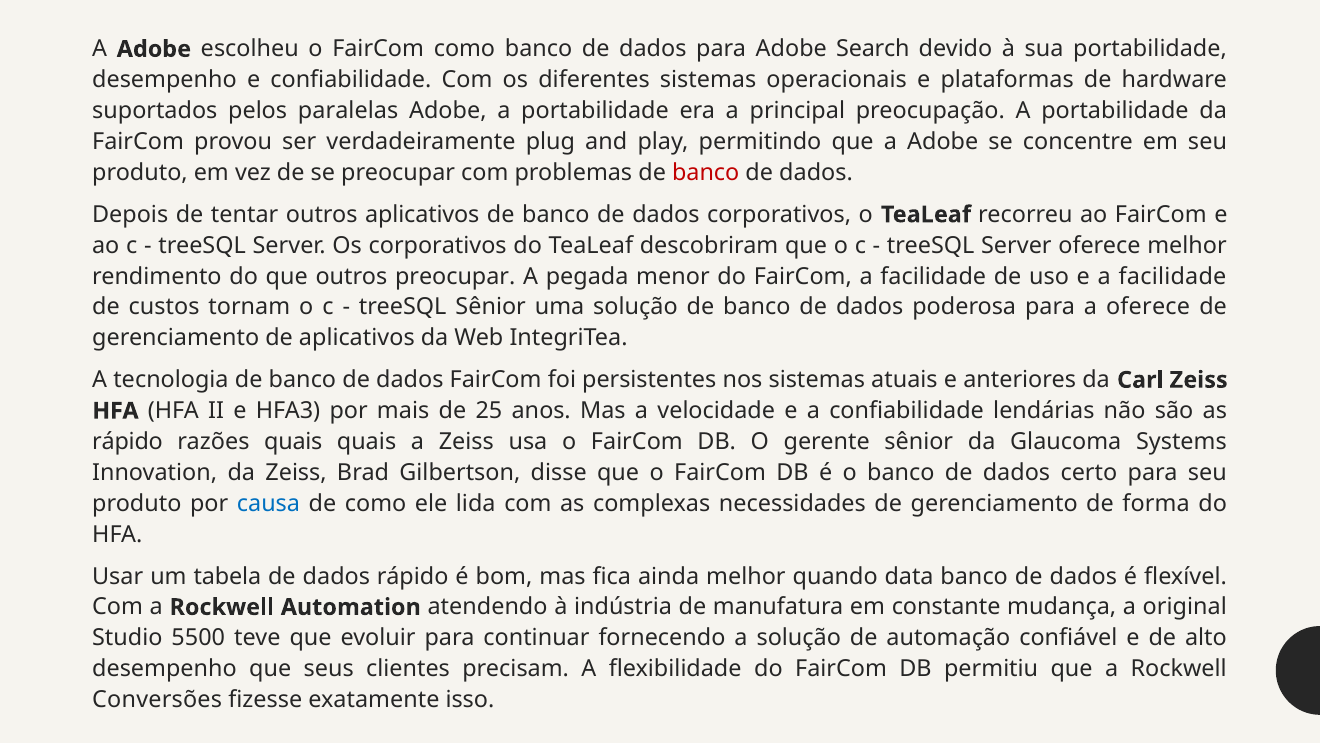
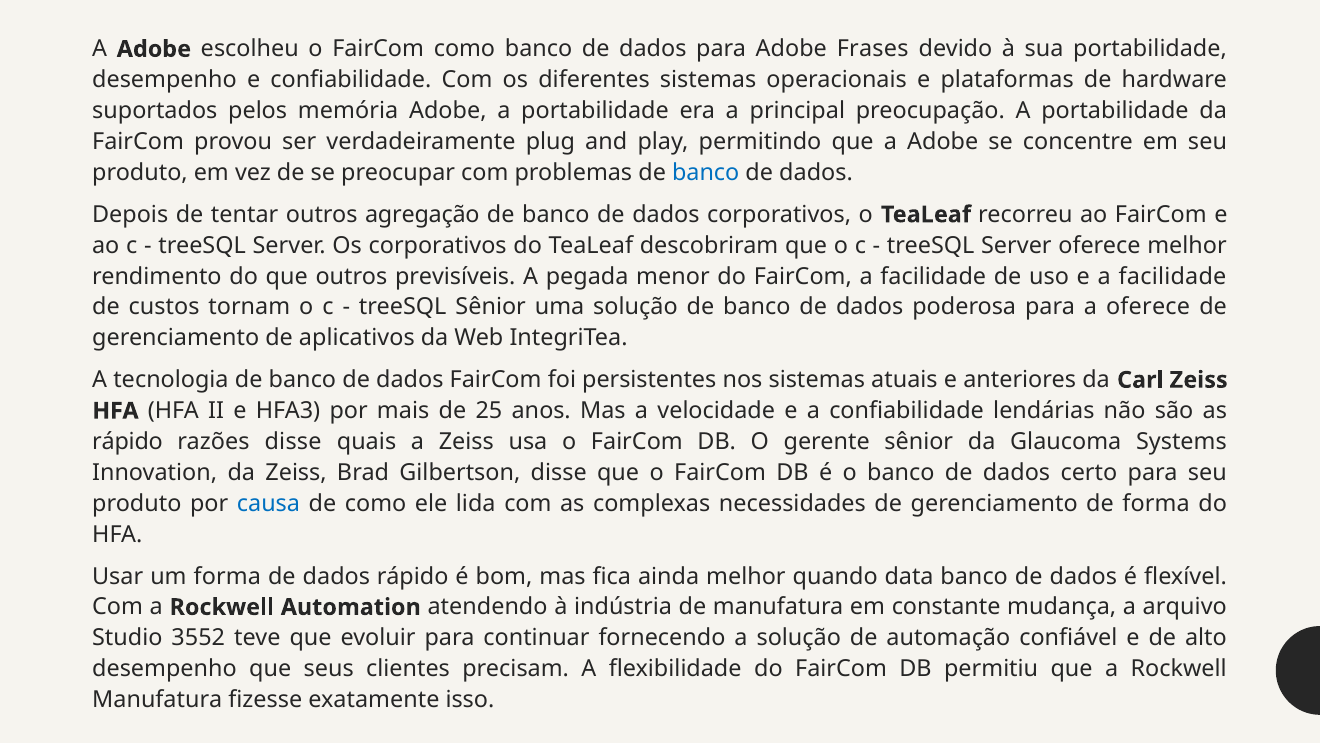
Search: Search -> Frases (873, 49)
paralelas: paralelas -> memória (348, 111)
banco colour: red -> blue (706, 173)
outros aplicativos: aplicativos -> agregação (422, 214)
outros preocupar: preocupar -> previsíveis (455, 276)
razões quais: quais -> disse (293, 441)
um tabela: tabela -> forma (227, 576)
original: original -> arquivo (1185, 607)
5500: 5500 -> 3552 (198, 638)
Conversões: Conversões -> Manufatura (157, 699)
